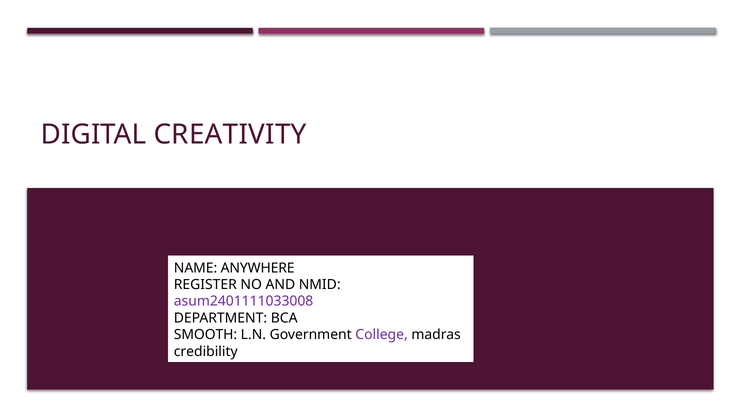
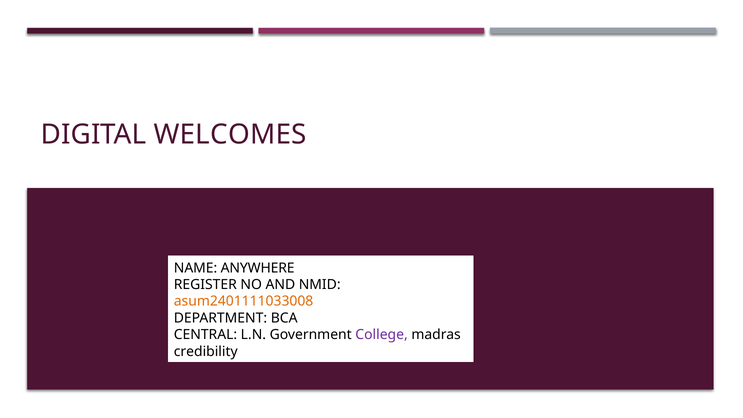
CREATIVITY: CREATIVITY -> WELCOMES (230, 135)
asum2401111033008 colour: purple -> orange (244, 301)
SMOOTH: SMOOTH -> CENTRAL (205, 335)
